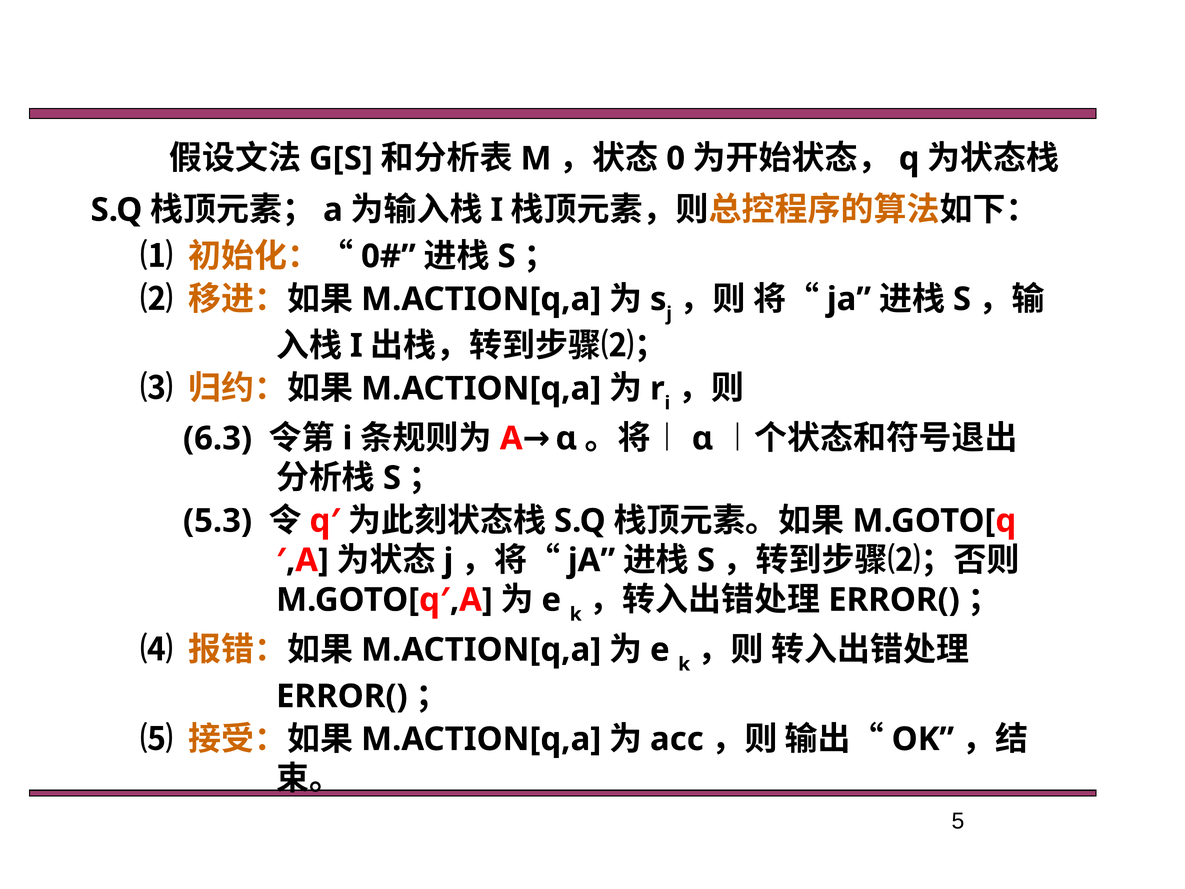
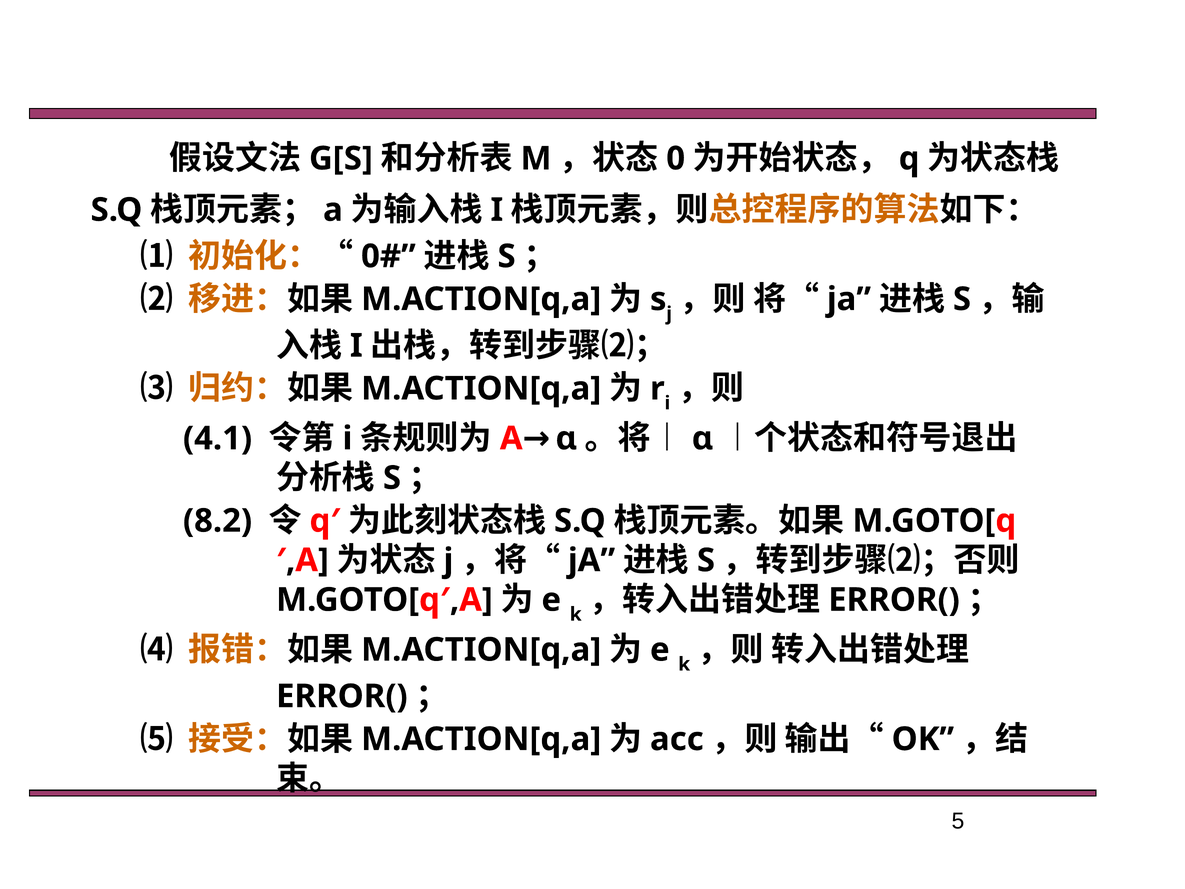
6.3: 6.3 -> 4.1 (218, 438)
5.3: 5.3 -> 8.2 (218, 521)
